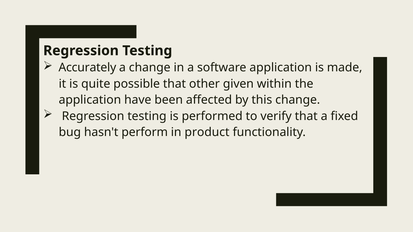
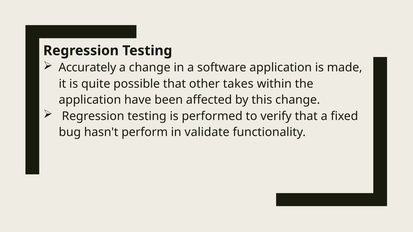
given: given -> takes (238, 84)
product: product -> validate (207, 132)
